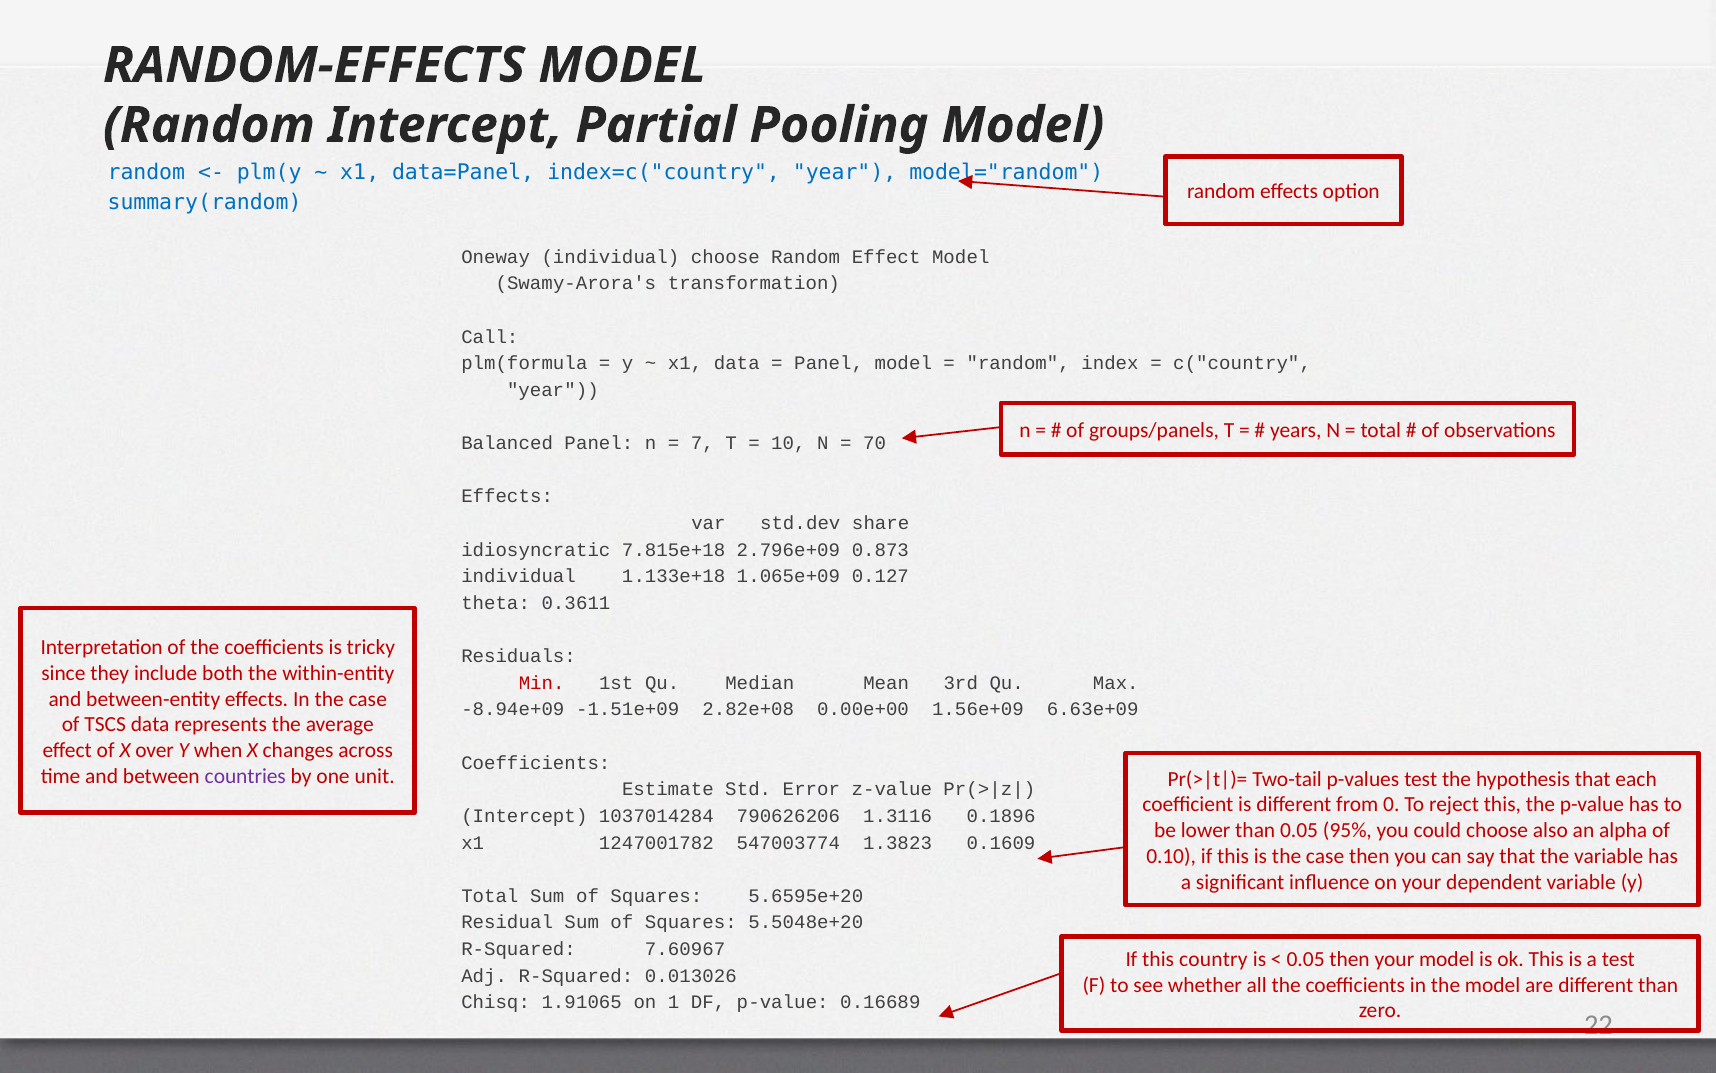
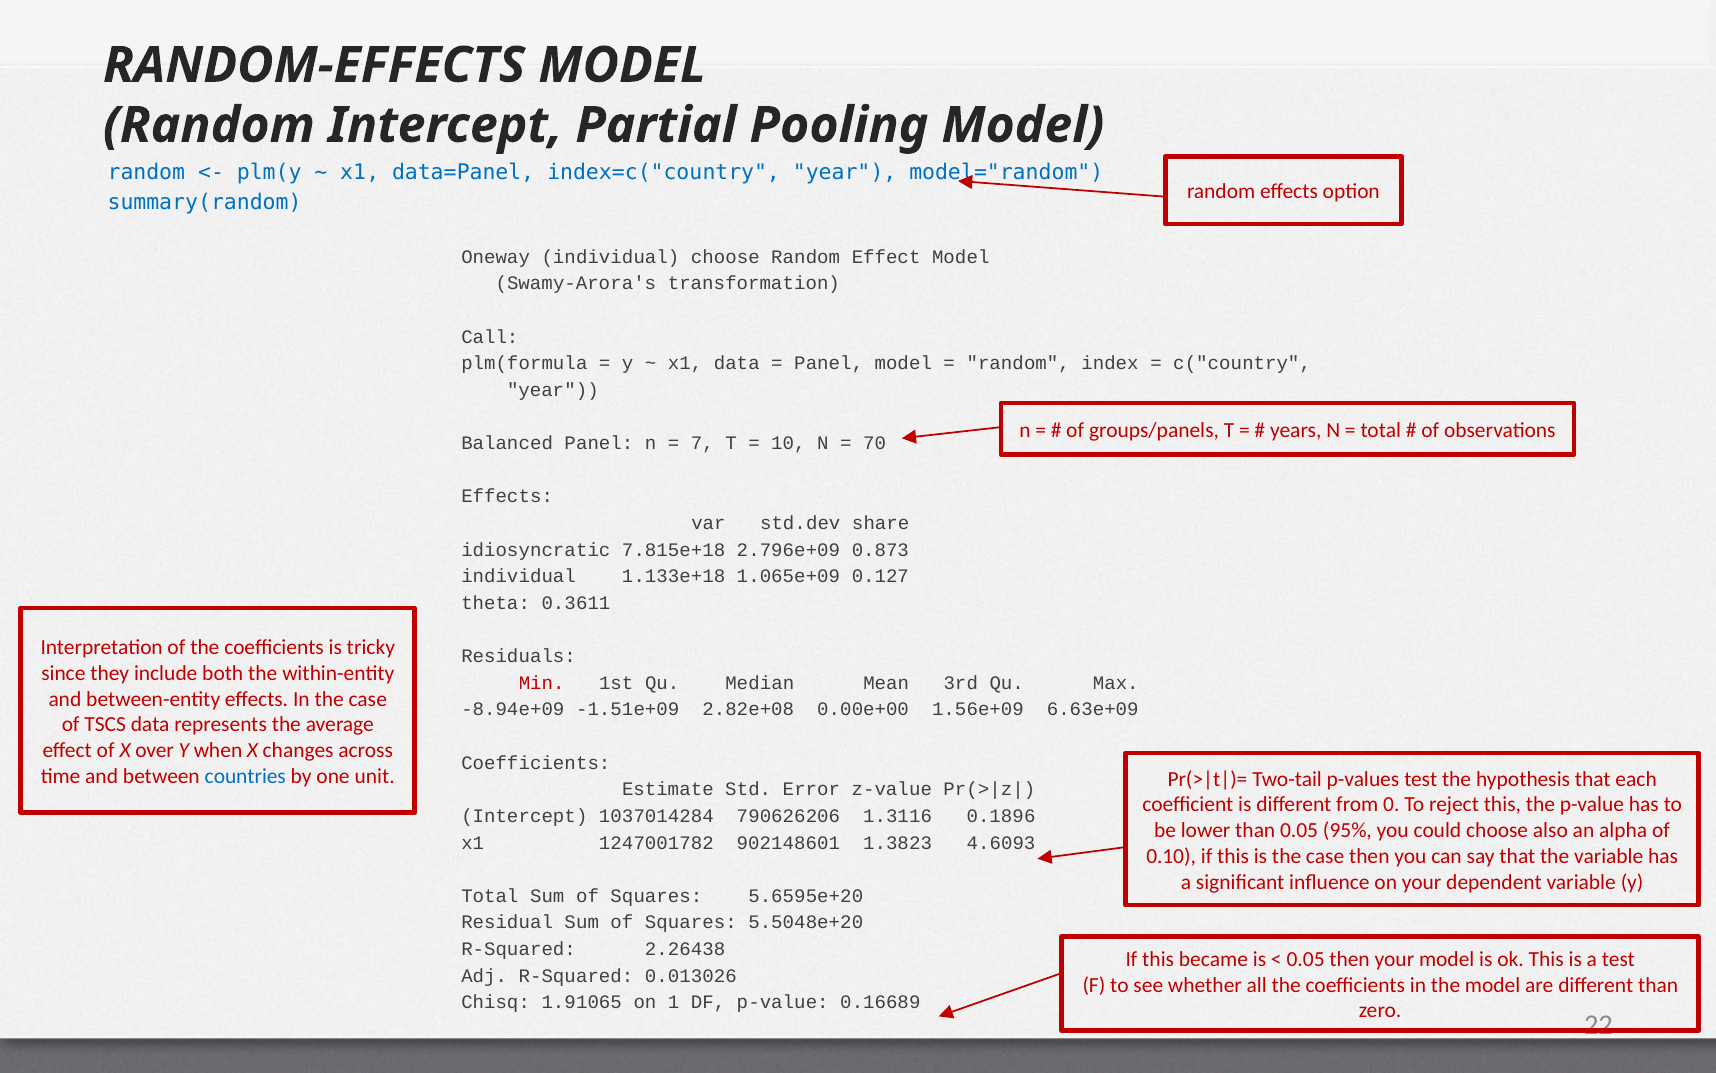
countries colour: purple -> blue (245, 776)
547003774: 547003774 -> 902148601 (788, 842)
0.1609: 0.1609 -> 4.6093 (1001, 842)
7.60967: 7.60967 -> 2.26438 (685, 949)
country: country -> became (1213, 959)
